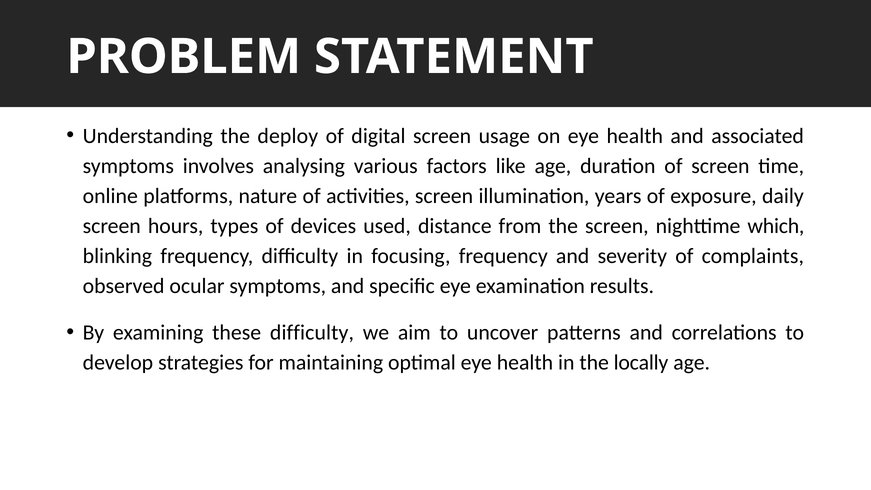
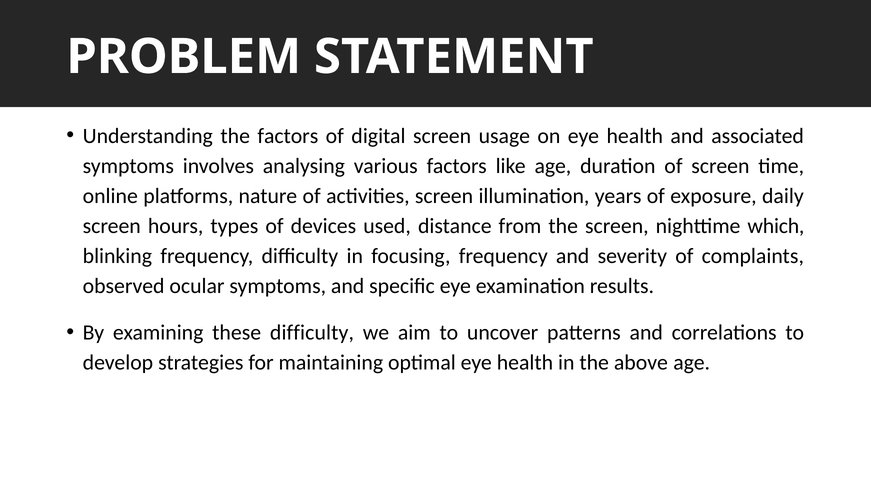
the deploy: deploy -> factors (288, 136)
locally: locally -> above (641, 363)
